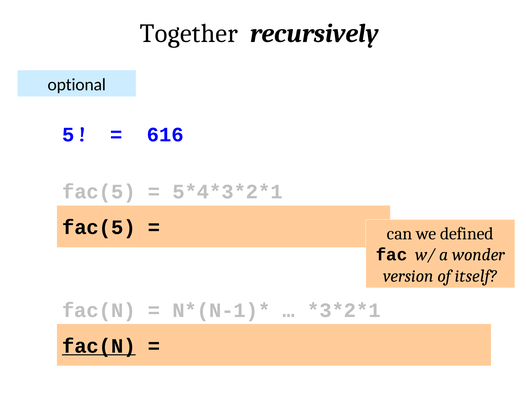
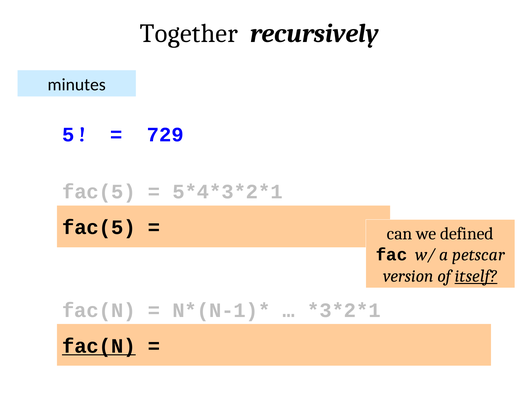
optional: optional -> minutes (77, 84)
616: 616 -> 729 (165, 135)
wonder: wonder -> petscar (478, 255)
itself underline: none -> present (476, 276)
